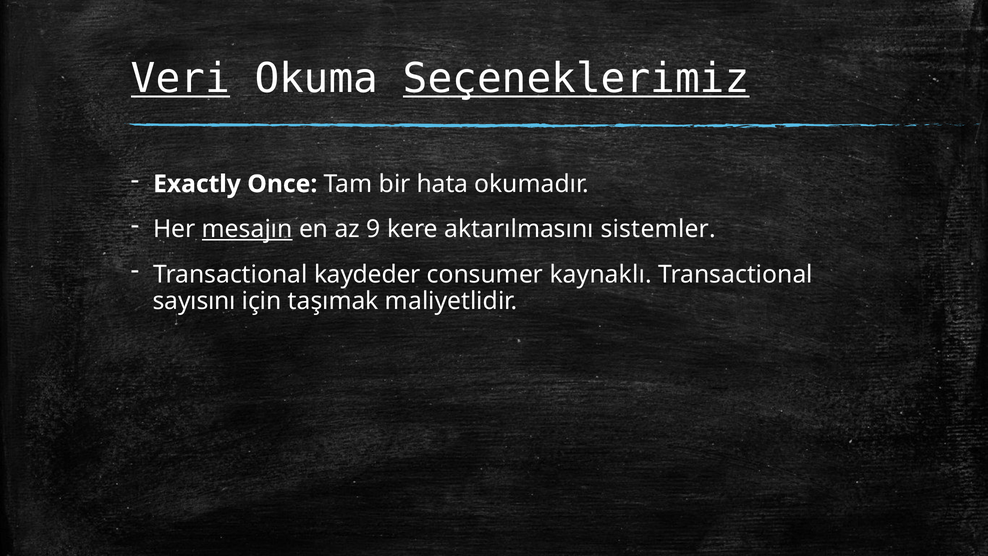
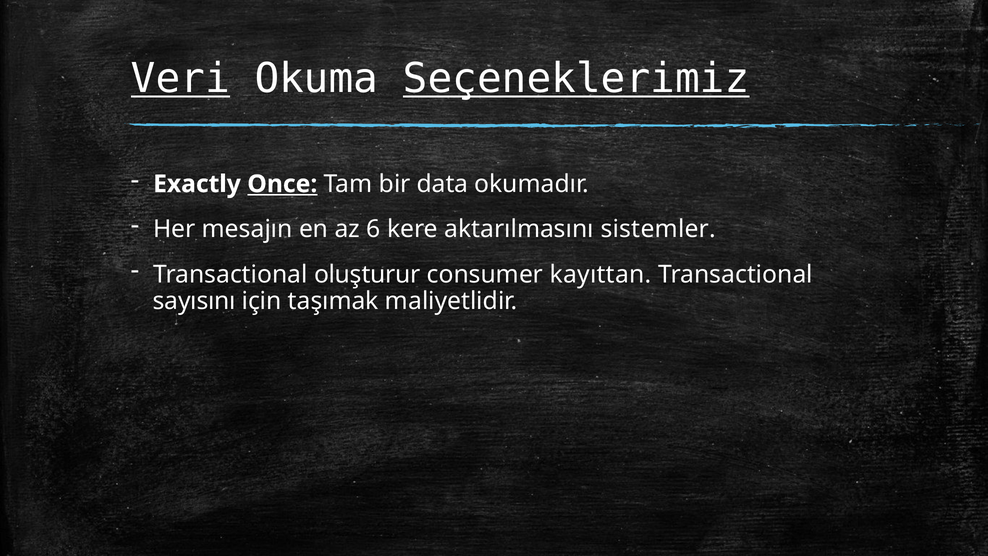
Once underline: none -> present (282, 184)
hata: hata -> data (443, 184)
mesajın underline: present -> none (247, 229)
9: 9 -> 6 (374, 229)
kaydeder: kaydeder -> oluşturur (367, 274)
kaynaklı: kaynaklı -> kayıttan (601, 274)
